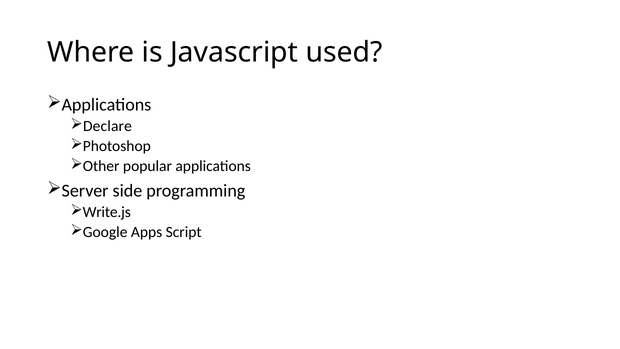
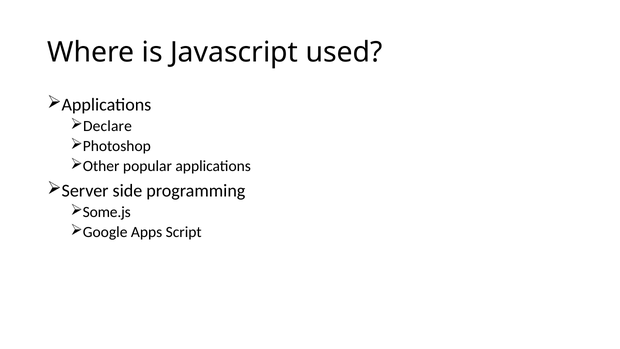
Write.js: Write.js -> Some.js (107, 212)
